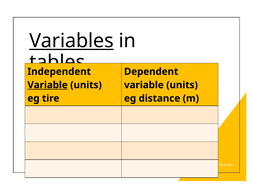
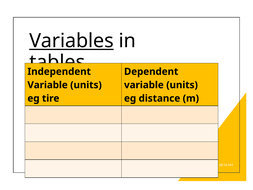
Variable underline: present -> none (48, 85)
